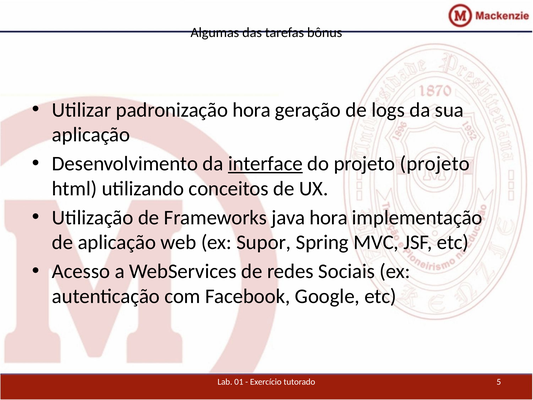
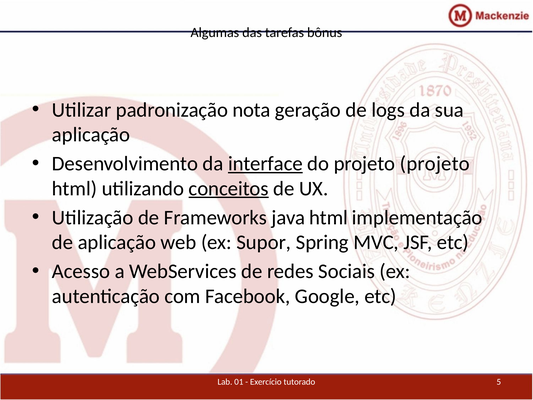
padronização hora: hora -> nota (252, 110)
conceitos underline: none -> present (229, 188)
java hora: hora -> html (329, 217)
